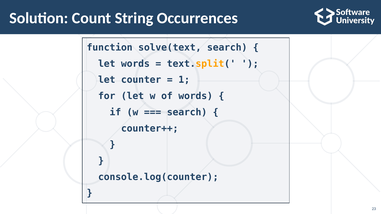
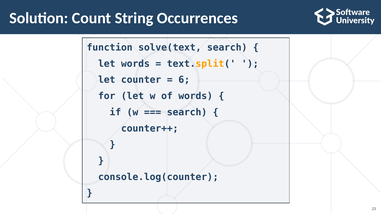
1: 1 -> 6 (184, 80)
